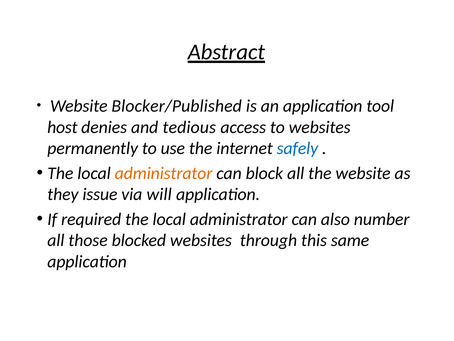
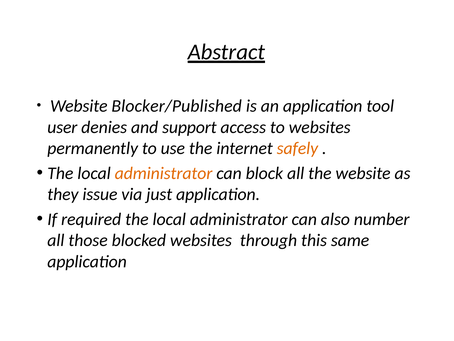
host: host -> user (62, 127)
tedious: tedious -> support (189, 127)
safely colour: blue -> orange (297, 148)
will: will -> just (159, 194)
